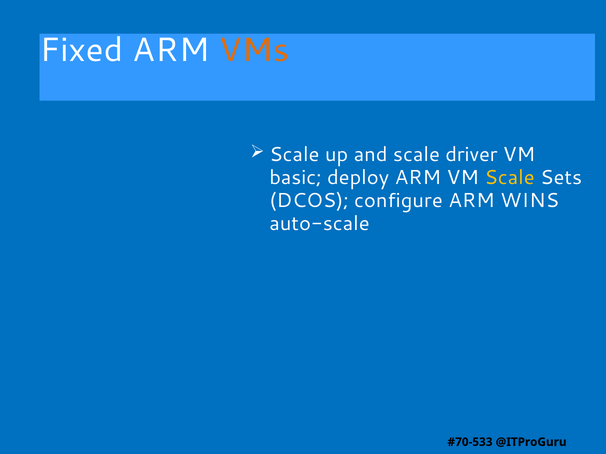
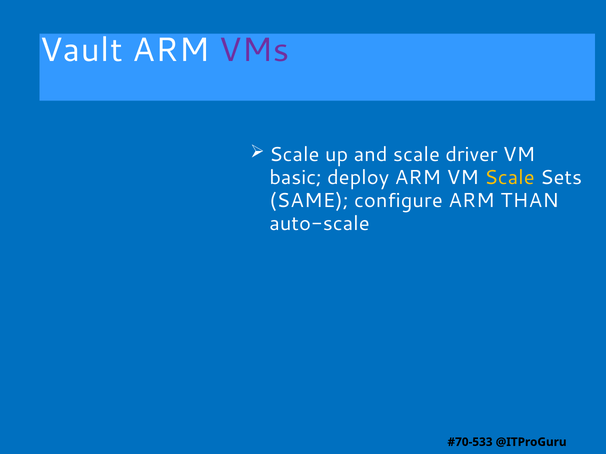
Fixed: Fixed -> Vault (81, 50)
VMs colour: orange -> purple (254, 50)
DCOS: DCOS -> SAME (309, 201)
WINS: WINS -> THAN (530, 201)
